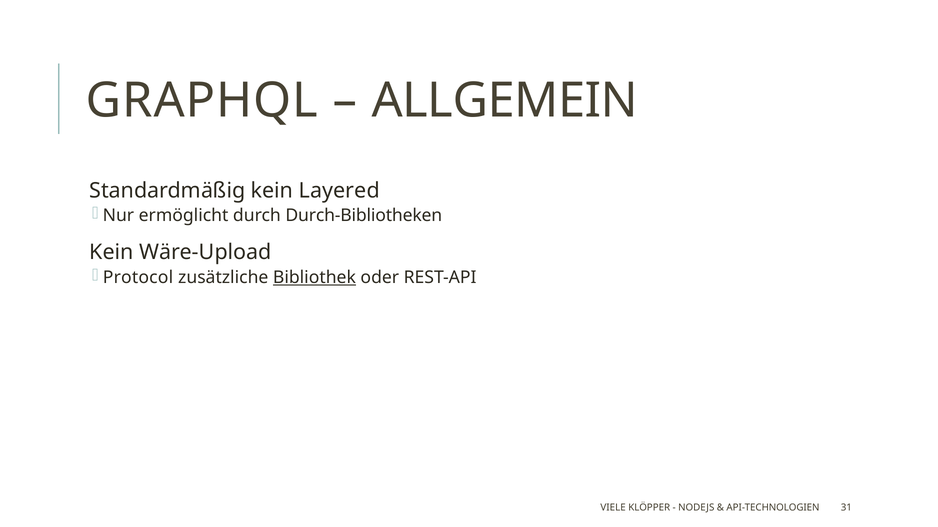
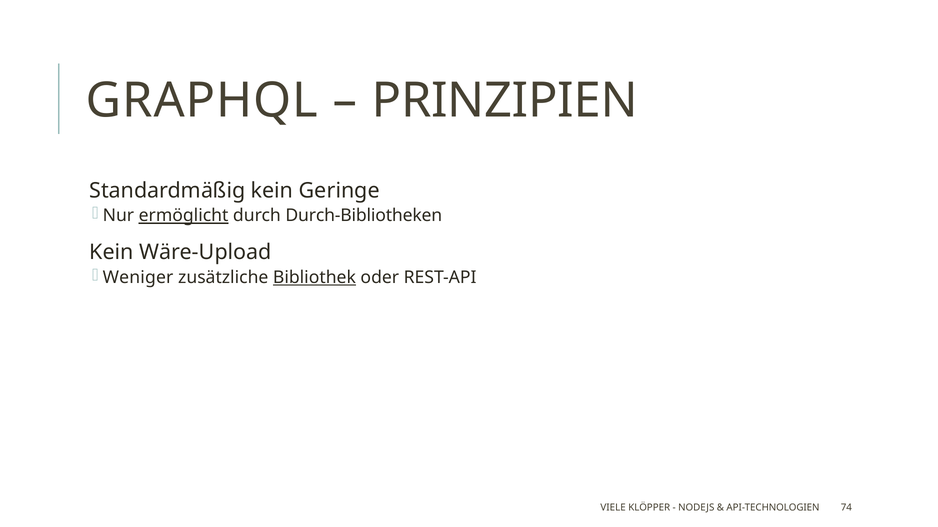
ALLGEMEIN: ALLGEMEIN -> PRINZIPIEN (505, 101)
Layered: Layered -> Geringe (339, 191)
ermöglicht underline: none -> present (184, 216)
Protocol: Protocol -> Weniger (138, 278)
31: 31 -> 74 (846, 508)
